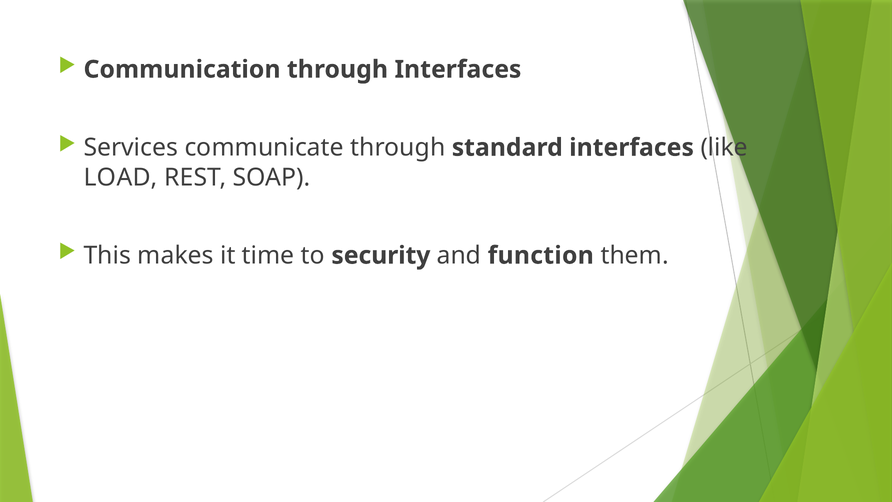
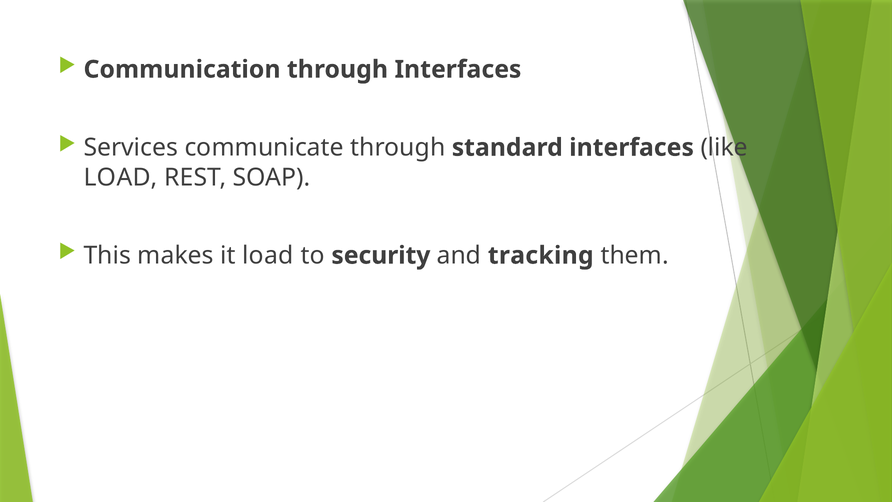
it time: time -> load (268, 255)
function: function -> tracking (541, 255)
